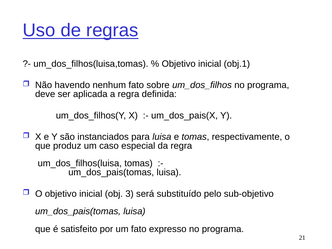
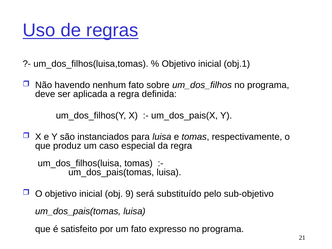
3: 3 -> 9 (130, 194)
